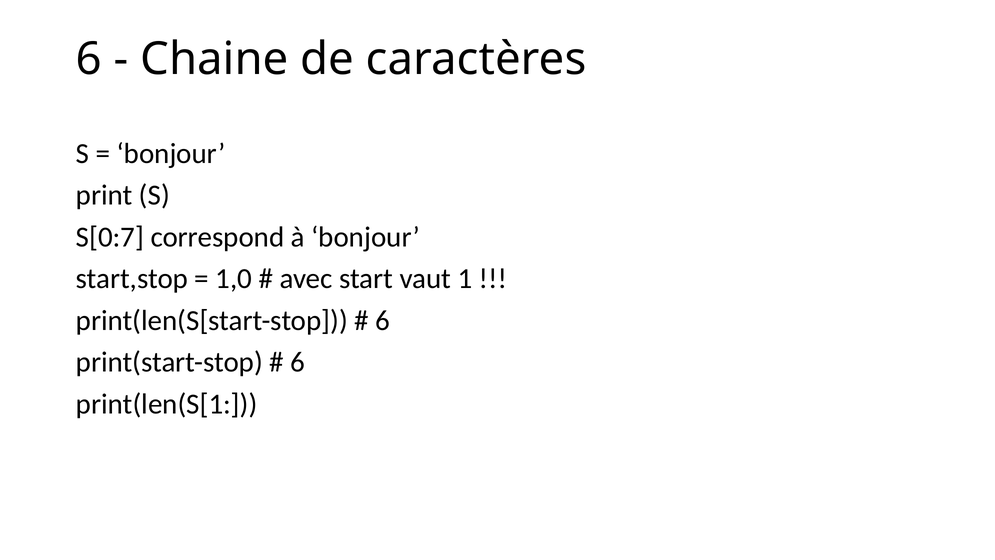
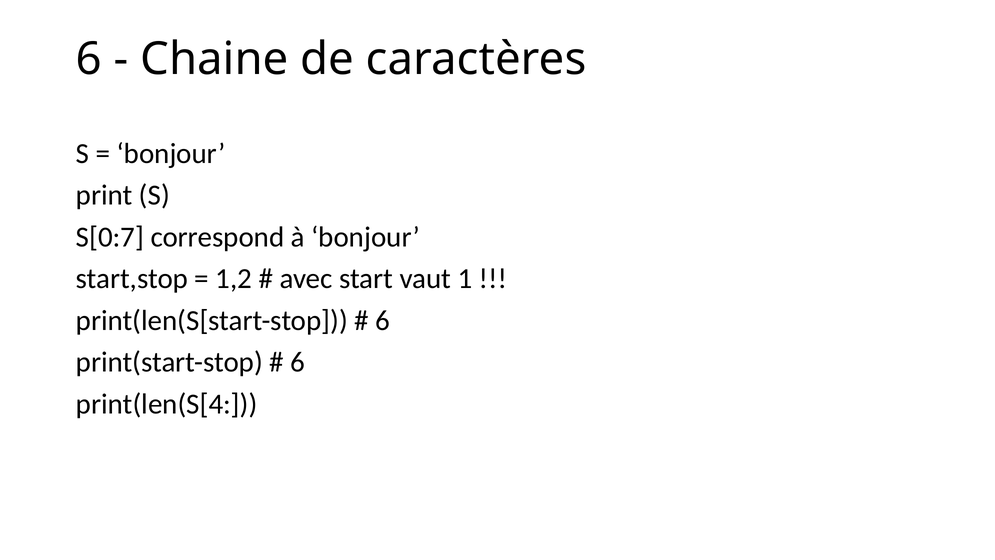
1,0: 1,0 -> 1,2 (234, 279)
print(len(S[1: print(len(S[1 -> print(len(S[4 (167, 404)
